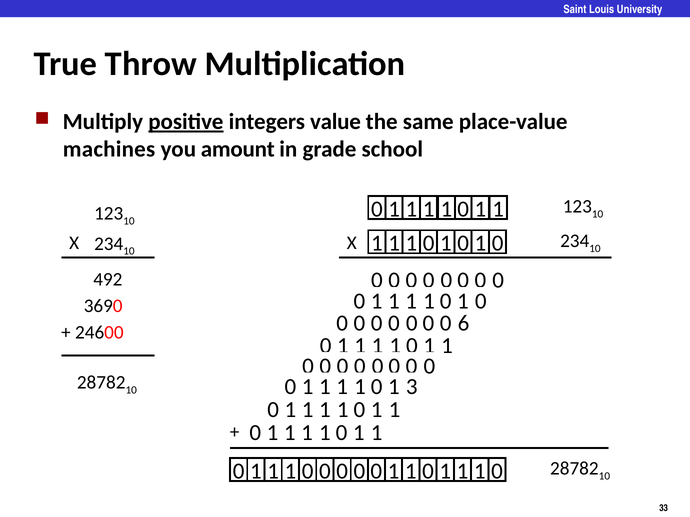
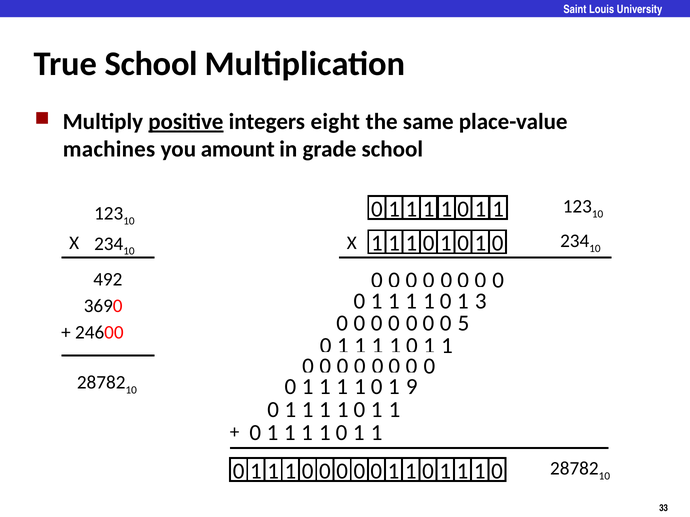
True Throw: Throw -> School (151, 64)
value: value -> eight (335, 122)
0: 0 -> 3 (481, 301)
6: 6 -> 5 (463, 324)
3: 3 -> 9 (412, 387)
